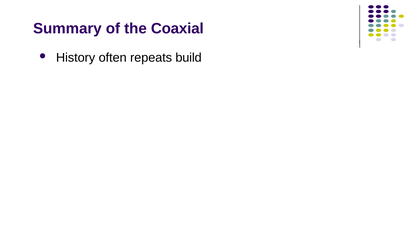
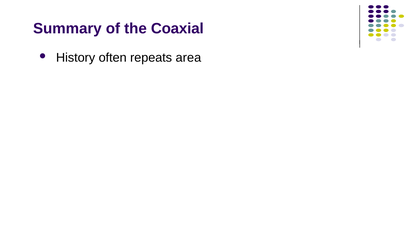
build: build -> area (188, 58)
